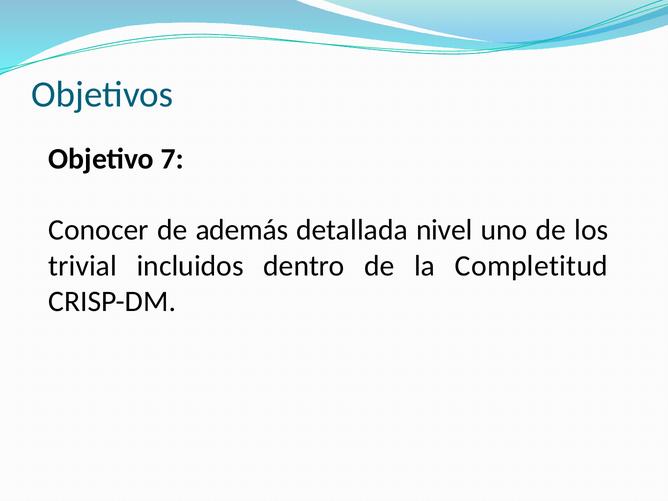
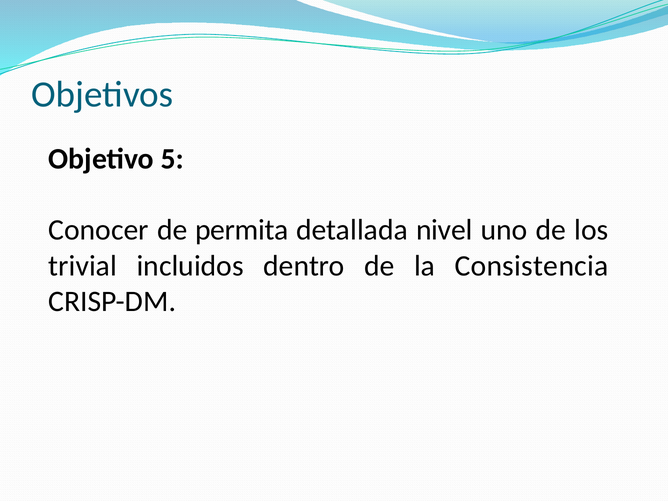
7: 7 -> 5 (172, 159)
además: además -> permita (242, 230)
Completitud: Completitud -> Consistencia (532, 266)
